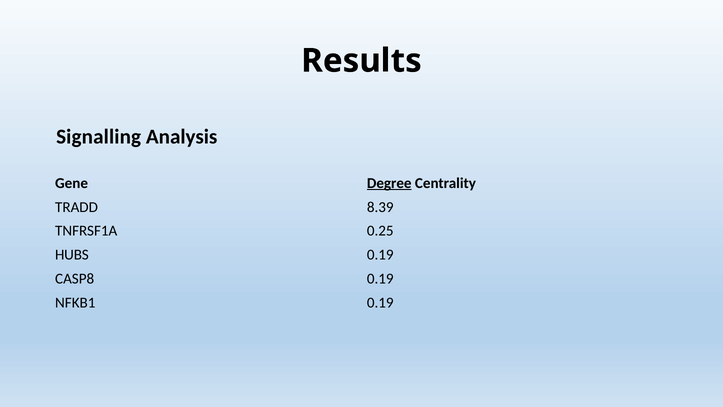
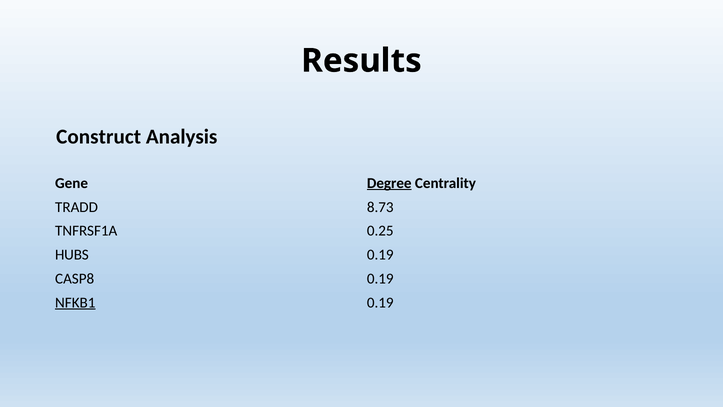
Signalling: Signalling -> Construct (99, 137)
8.39: 8.39 -> 8.73 (380, 207)
NFKB1 underline: none -> present (75, 302)
